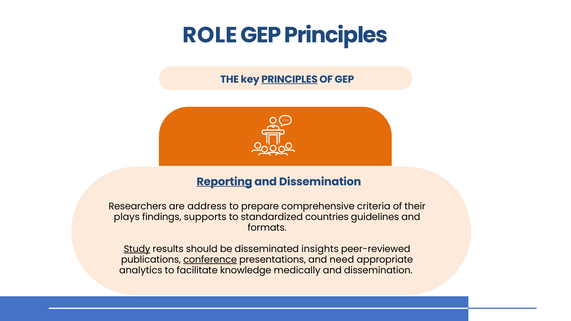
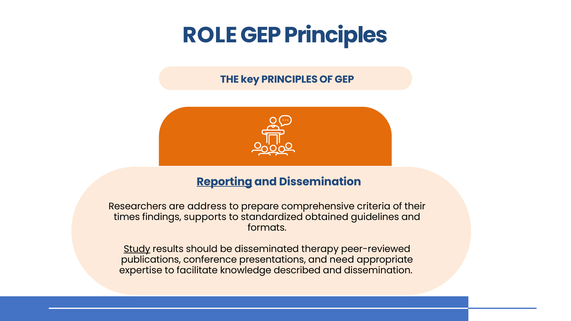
PRINCIPLES underline: present -> none (290, 79)
plays: plays -> times (127, 217)
countries: countries -> obtained (327, 217)
insights: insights -> therapy (320, 249)
conference underline: present -> none (210, 260)
analytics: analytics -> expertise (141, 271)
medically: medically -> described (297, 271)
